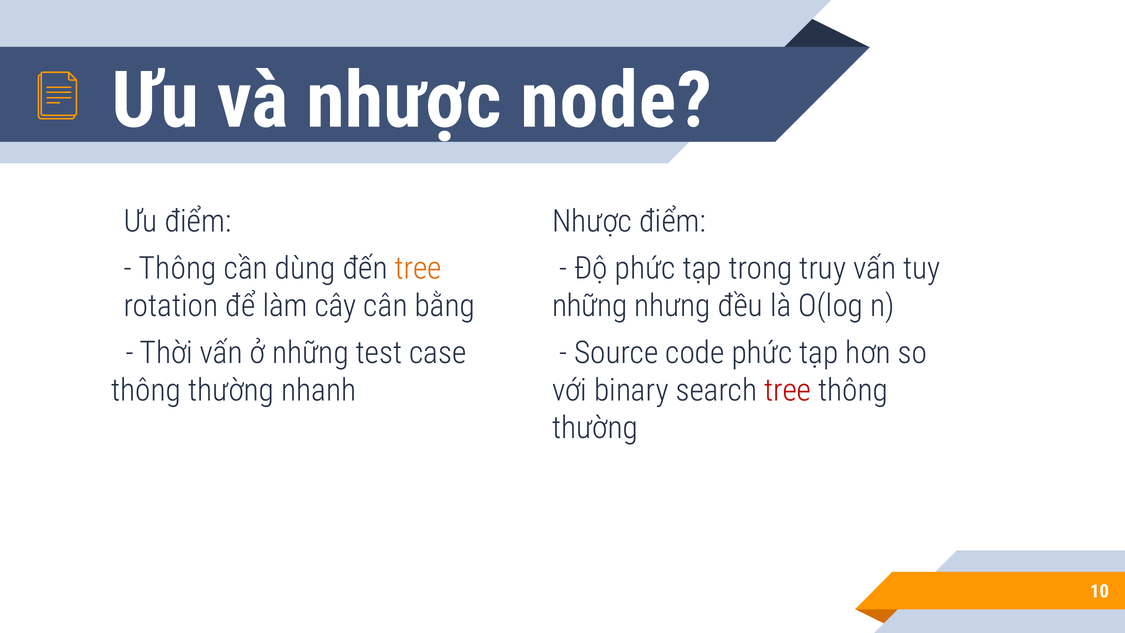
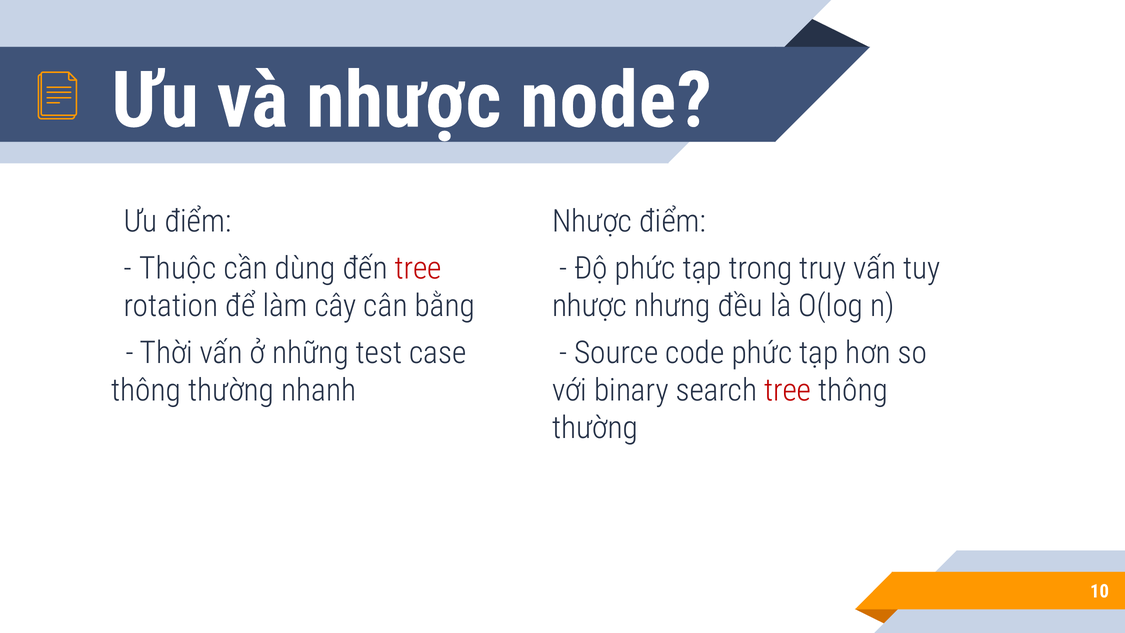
Thông: Thông -> Thuộc (178, 268)
tree colour: orange -> red (418, 268)
những: những -> nhược (590, 306)
